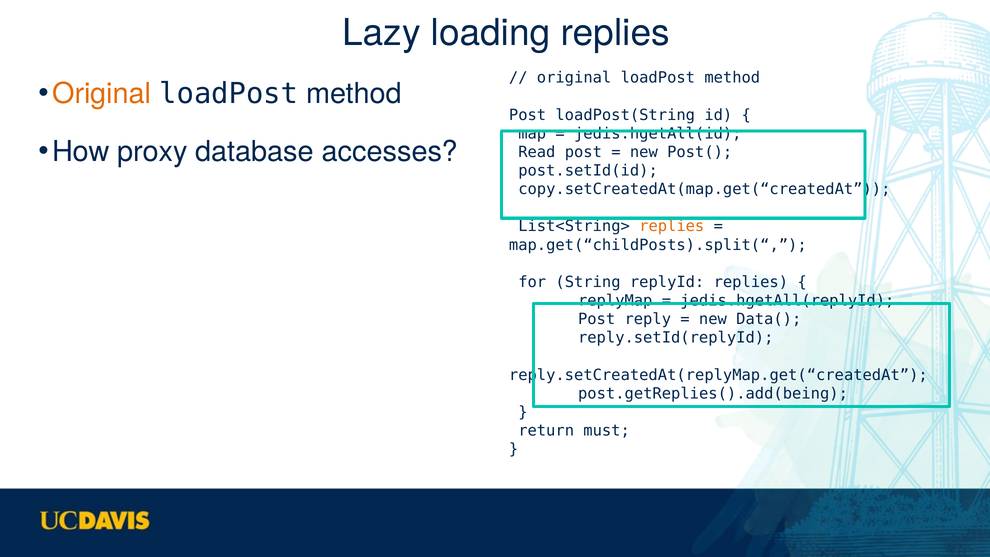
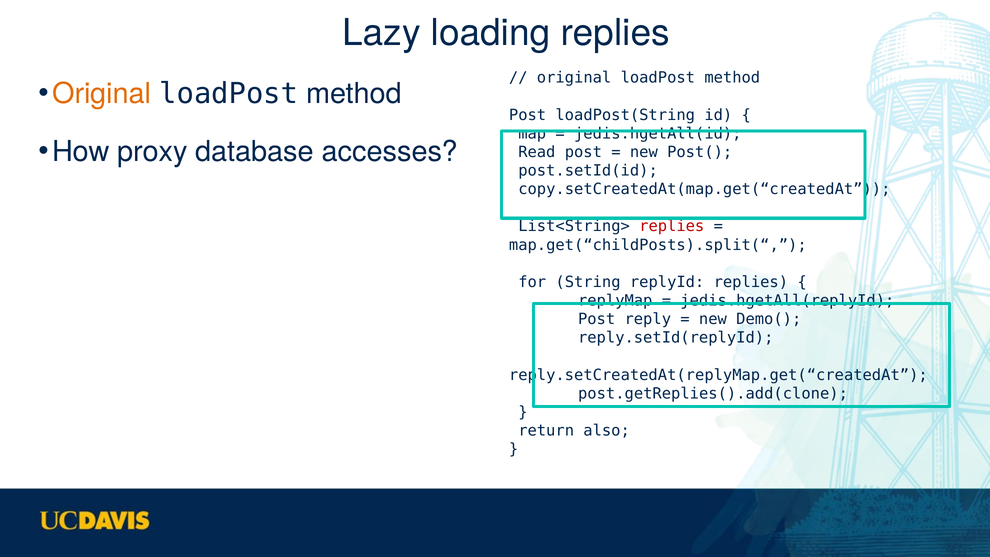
replies colour: orange -> red (672, 226)
Data(: Data( -> Demo( (769, 319)
post.getReplies().add(being: post.getReplies().add(being -> post.getReplies().add(clone (713, 393)
must: must -> also (607, 431)
